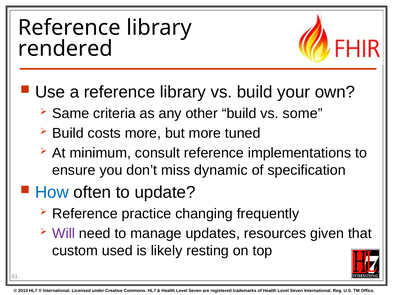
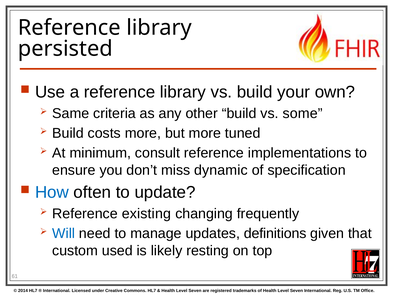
rendered: rendered -> persisted (65, 49)
practice: practice -> existing (146, 213)
Will colour: purple -> blue (64, 233)
resources: resources -> definitions (275, 233)
